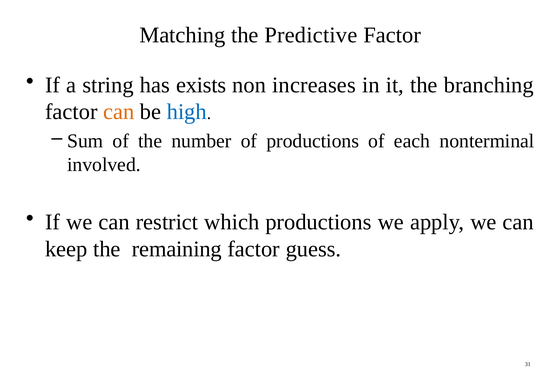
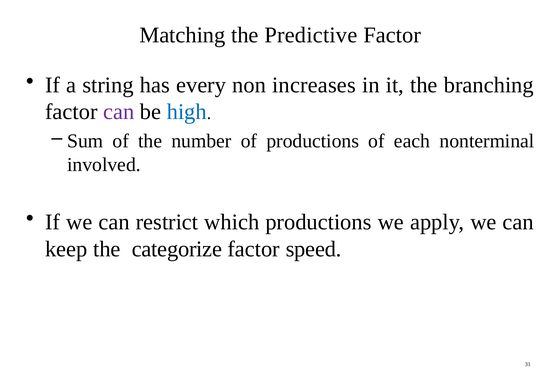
exists: exists -> every (201, 85)
can colour: orange -> purple (119, 112)
remaining: remaining -> categorize (177, 249)
guess: guess -> speed (314, 249)
